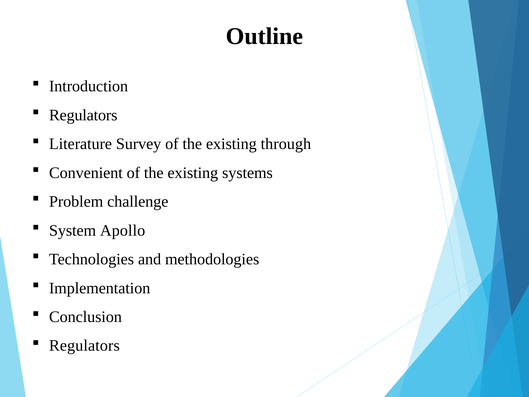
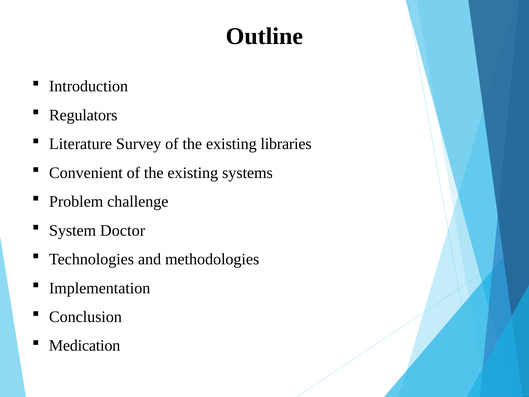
through: through -> libraries (286, 144)
Apollo: Apollo -> Doctor (123, 230)
Regulators: Regulators -> Medication (85, 345)
